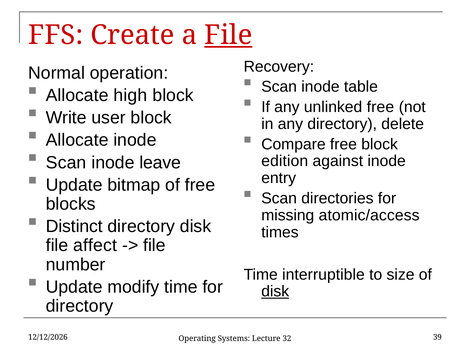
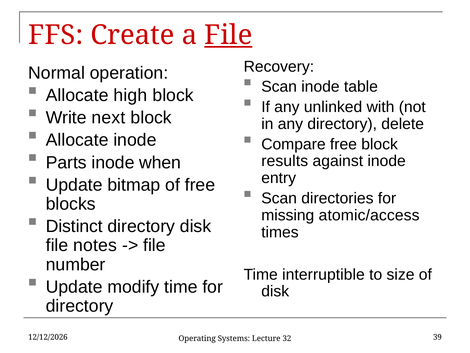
unlinked free: free -> with (380, 107)
user: user -> next (109, 118)
edition: edition -> results (285, 161)
Scan: Scan -> Parts (66, 162)
leave: leave -> when (160, 162)
affect: affect -> notes (95, 245)
disk underline: present -> none (275, 291)
